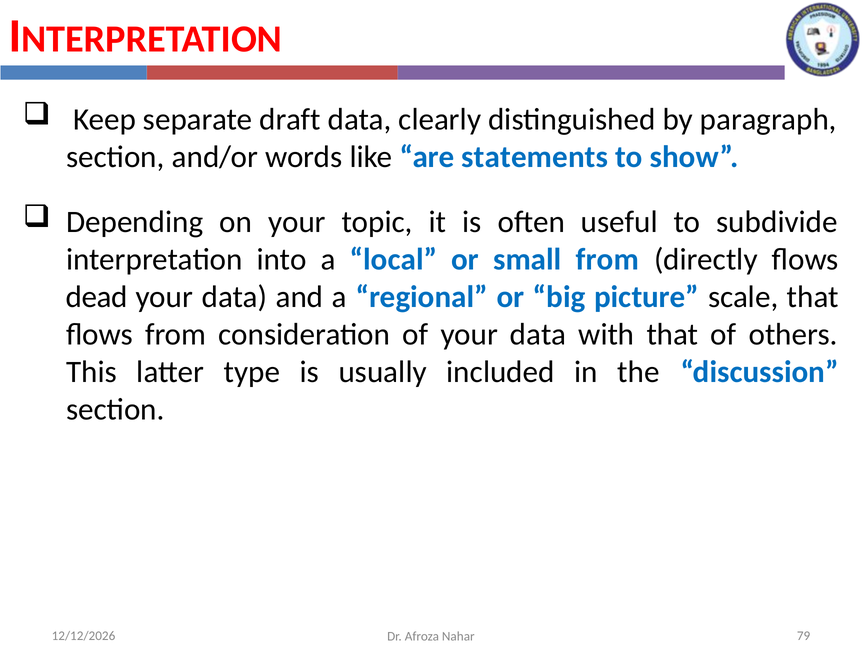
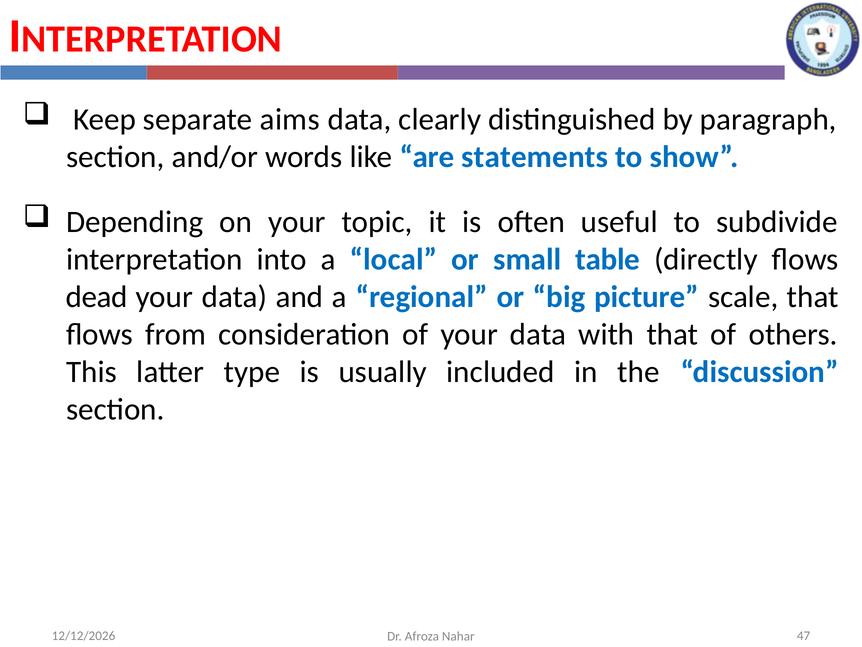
draft: draft -> aims (290, 119)
small from: from -> table (608, 259)
79: 79 -> 47 (804, 636)
